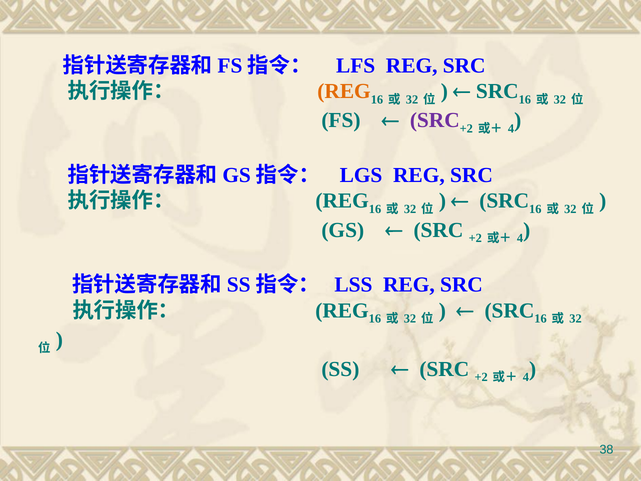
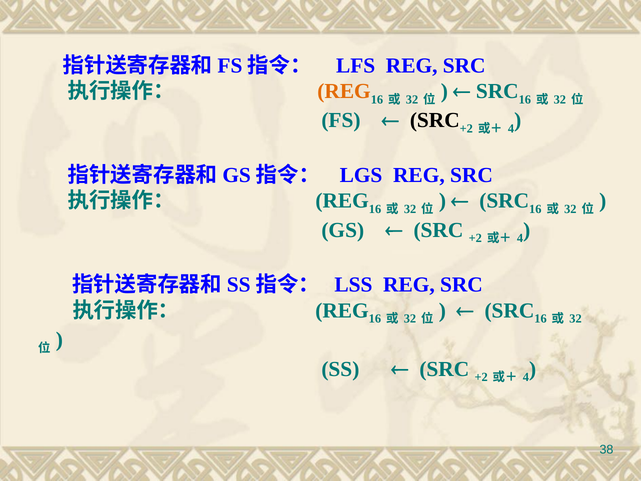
SRC colour: purple -> black (435, 120)
